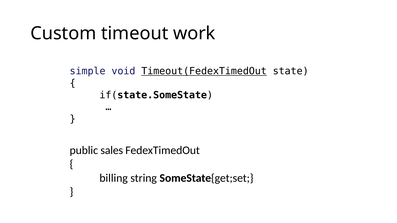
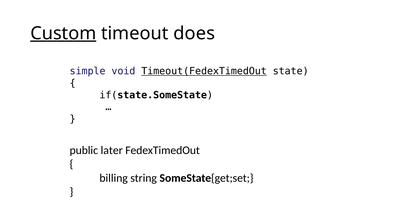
Custom underline: none -> present (63, 33)
work: work -> does (194, 33)
sales: sales -> later (112, 150)
